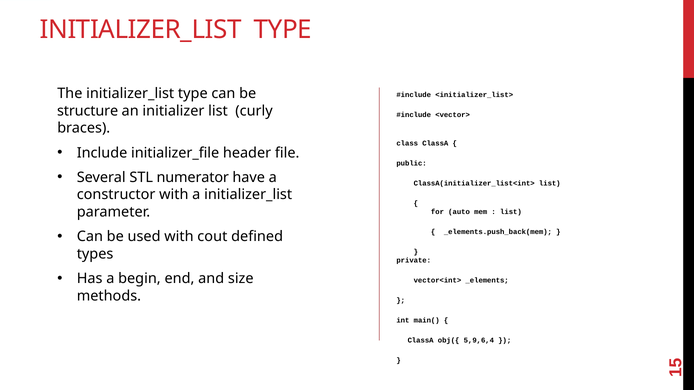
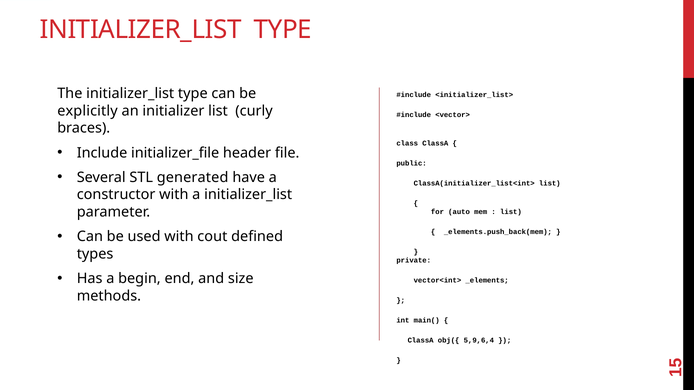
structure: structure -> explicitly (87, 111)
numerator: numerator -> generated (193, 178)
